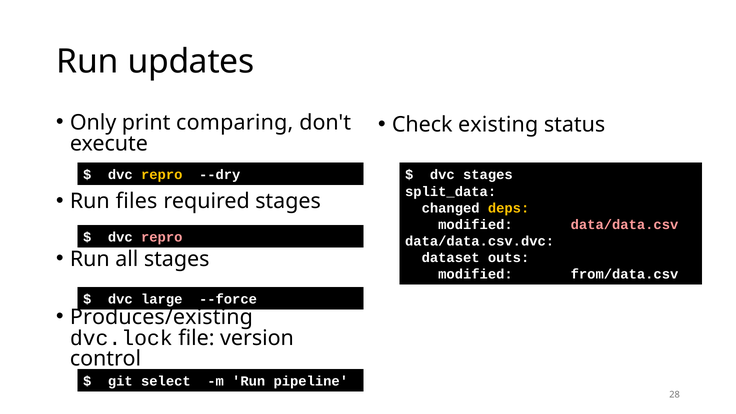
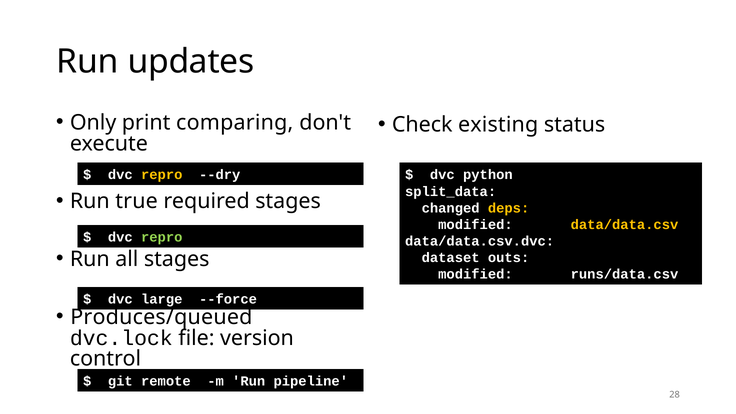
dvc stages: stages -> python (488, 175)
files: files -> true (137, 201)
data/data.csv colour: pink -> yellow (625, 225)
repro colour: pink -> light green (162, 237)
from/data.csv: from/data.csv -> runs/data.csv (625, 274)
Produces/existing: Produces/existing -> Produces/queued (161, 317)
select: select -> remote (166, 381)
